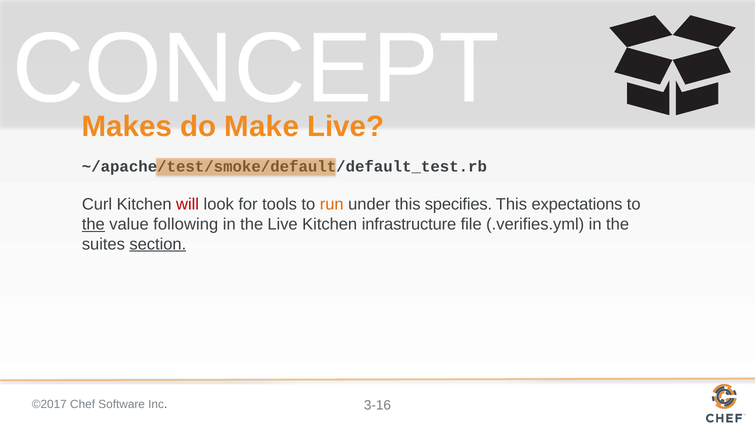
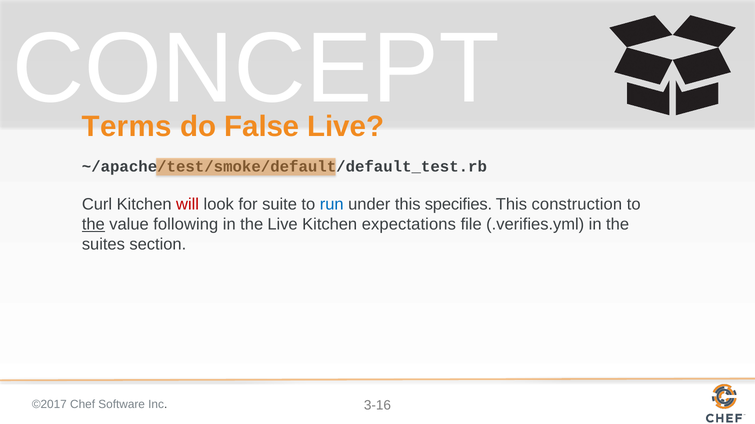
Makes: Makes -> Terms (127, 127)
Make: Make -> False (262, 127)
tools: tools -> suite (280, 205)
run colour: orange -> blue (332, 205)
expectations: expectations -> construction (577, 205)
infrastructure: infrastructure -> expectations (409, 225)
section underline: present -> none (158, 244)
